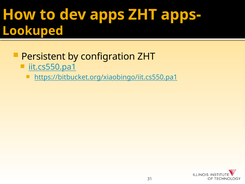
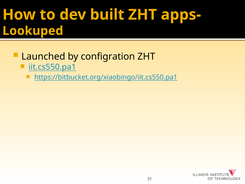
apps: apps -> built (107, 15)
Persistent: Persistent -> Launched (43, 56)
